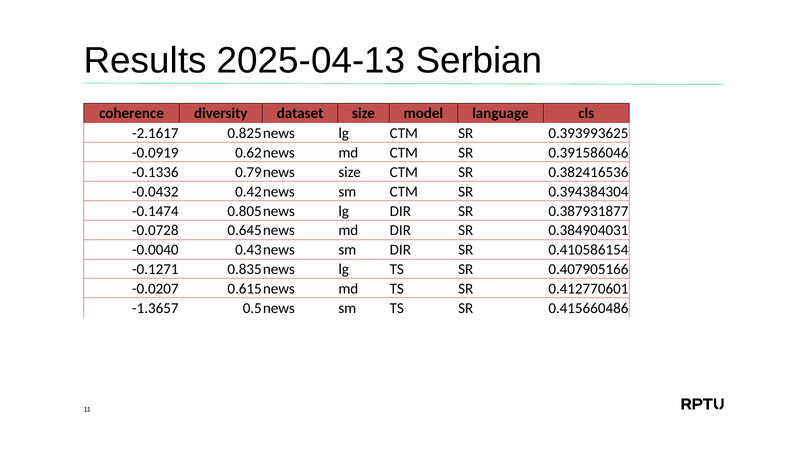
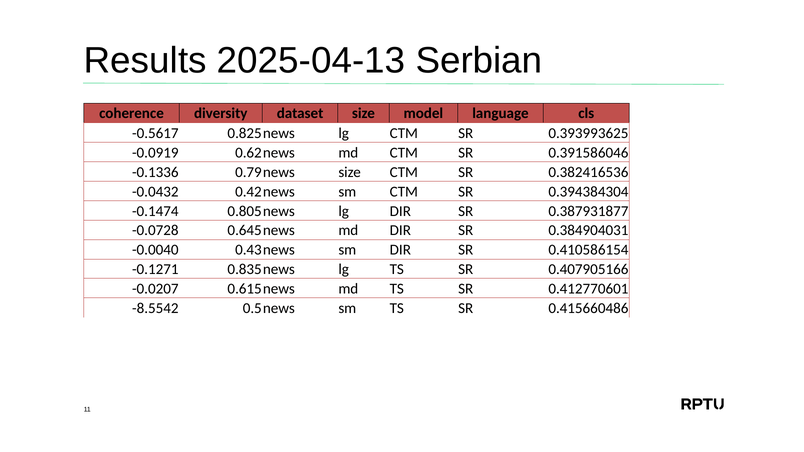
-2.1617: -2.1617 -> -0.5617 (155, 133)
-1.3657: -1.3657 -> -8.5542 (155, 309)
